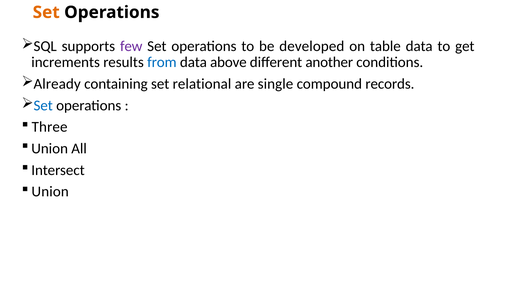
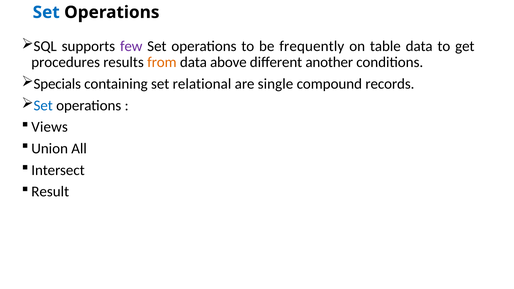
Set colour: orange -> blue (46, 12)
developed: developed -> frequently (312, 46)
increments: increments -> procedures (66, 62)
from colour: blue -> orange (162, 62)
Already: Already -> Specials (57, 84)
Three: Three -> Views (50, 127)
Union: Union -> Result (50, 192)
